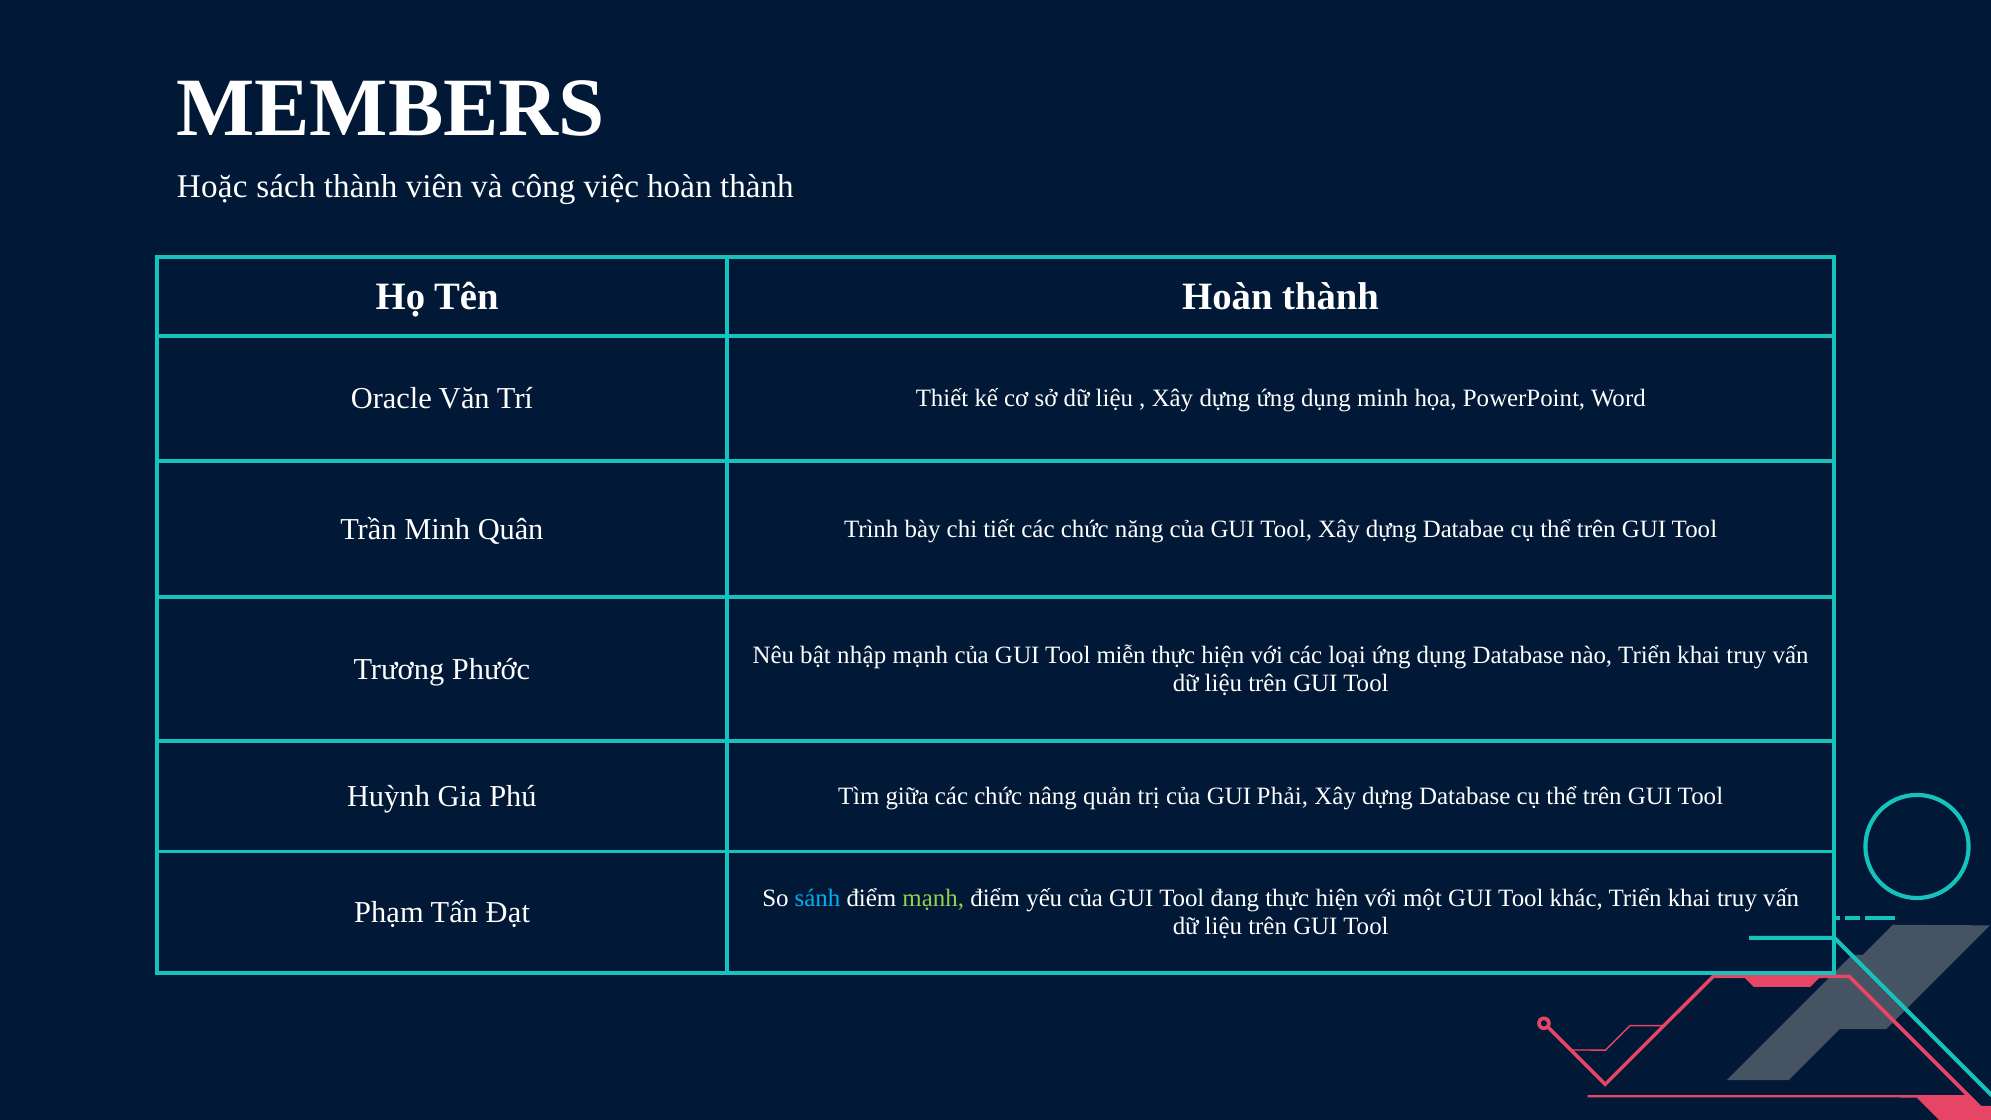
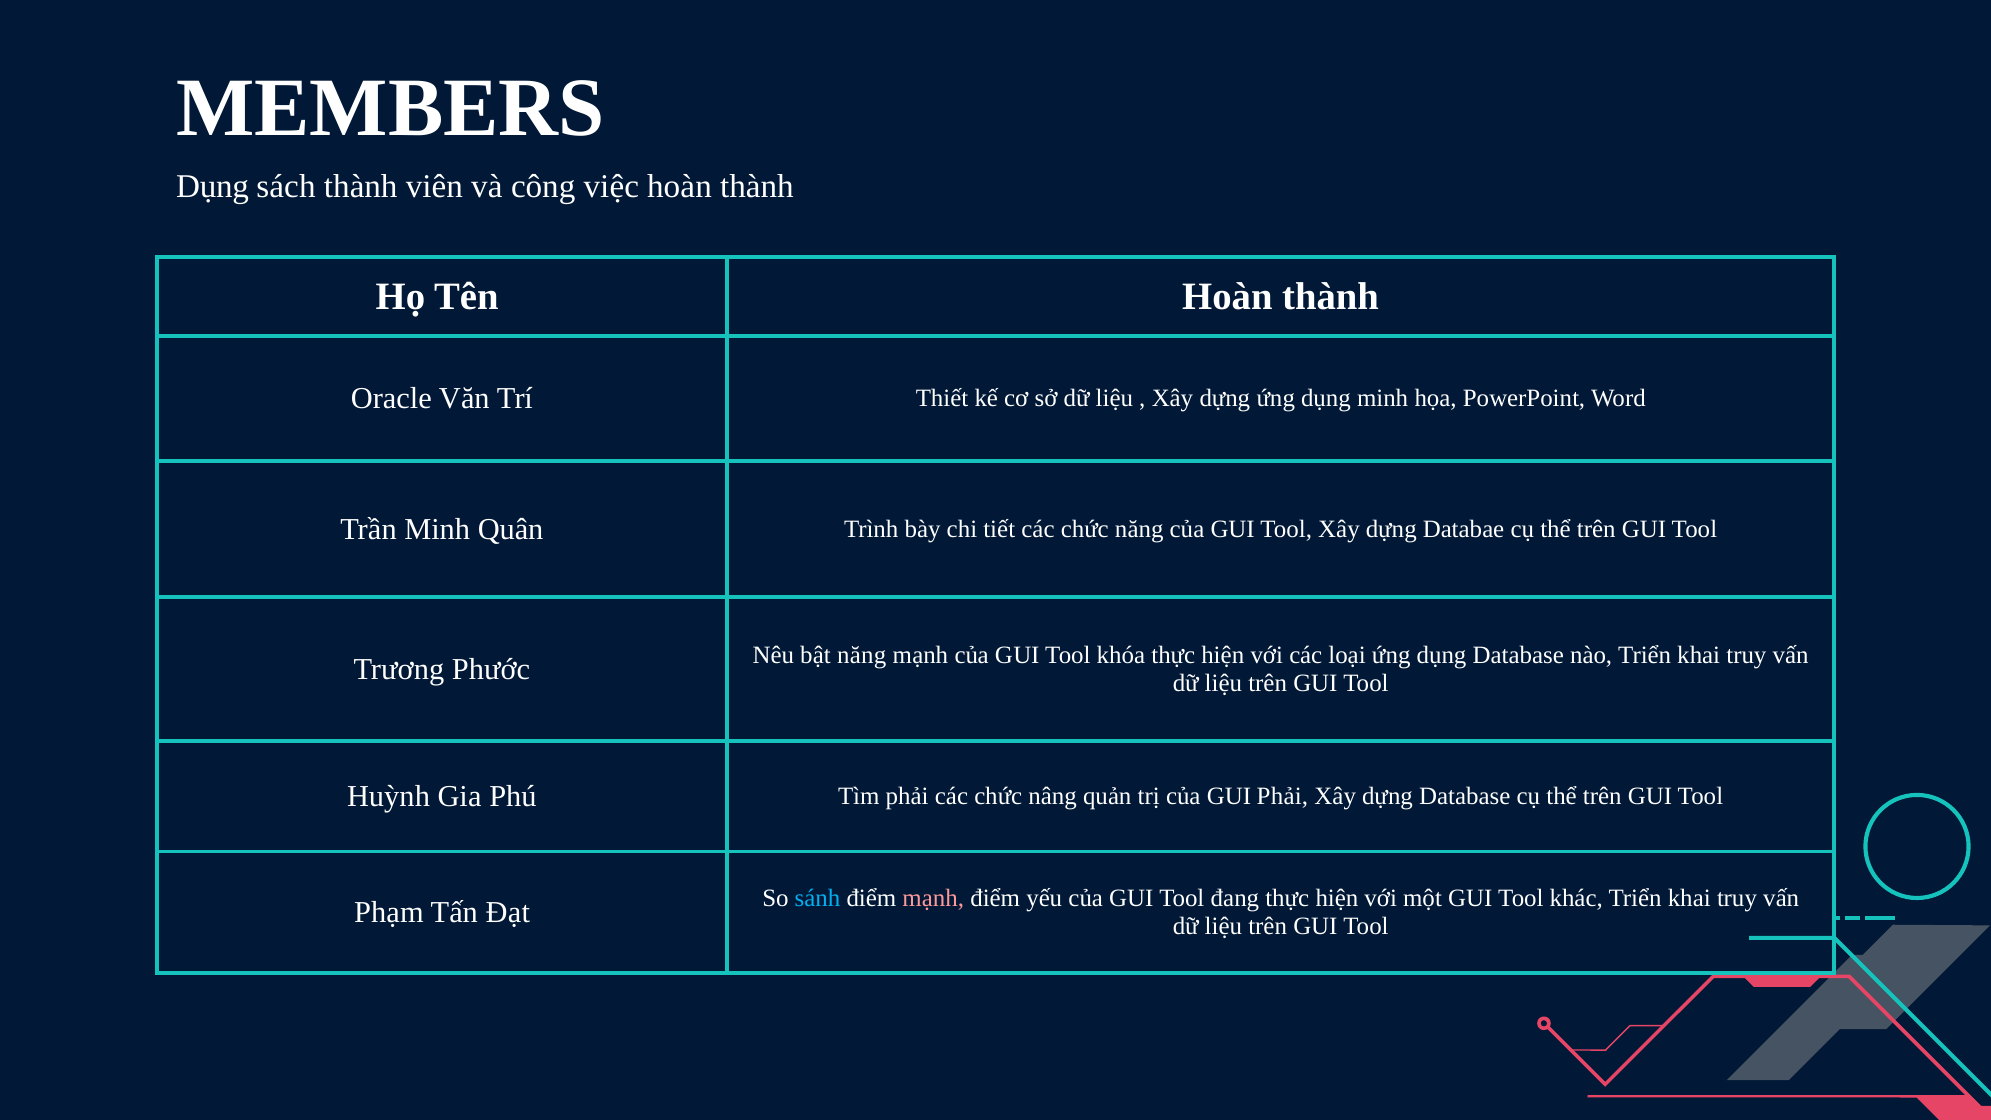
Hoặc: Hoặc -> Dụng (213, 187)
bật nhập: nhập -> năng (862, 655)
miễn: miễn -> khóa (1121, 655)
Tìm giữa: giữa -> phải (907, 796)
mạnh colour: light green -> pink (933, 899)
